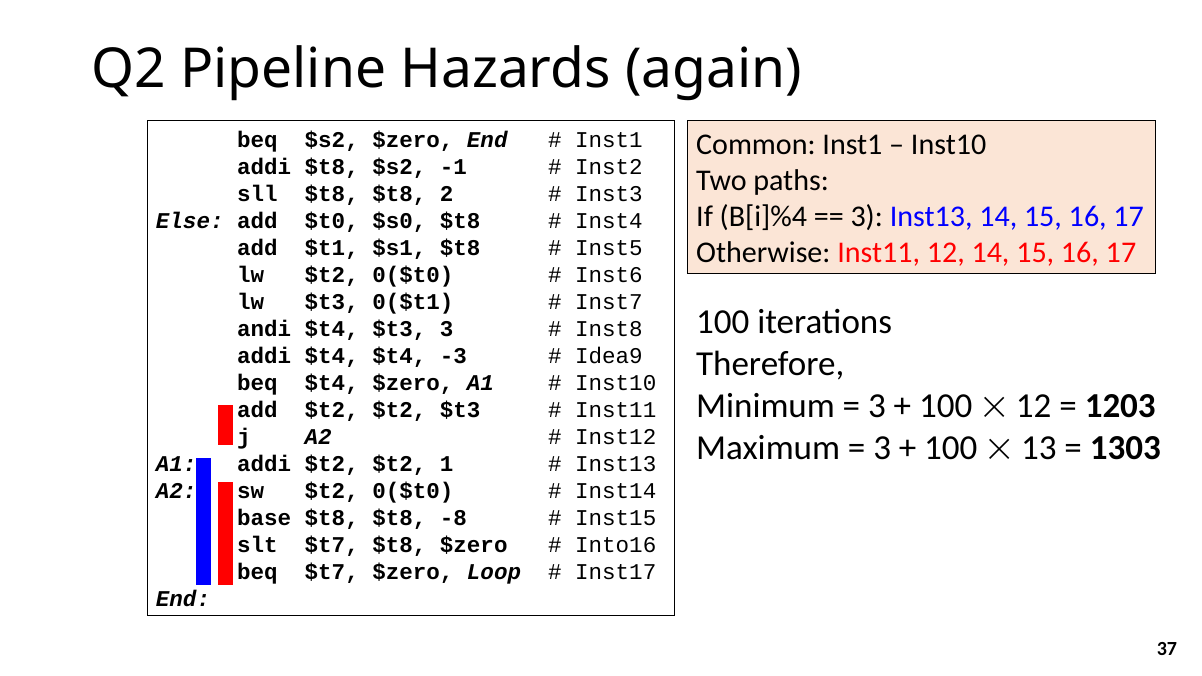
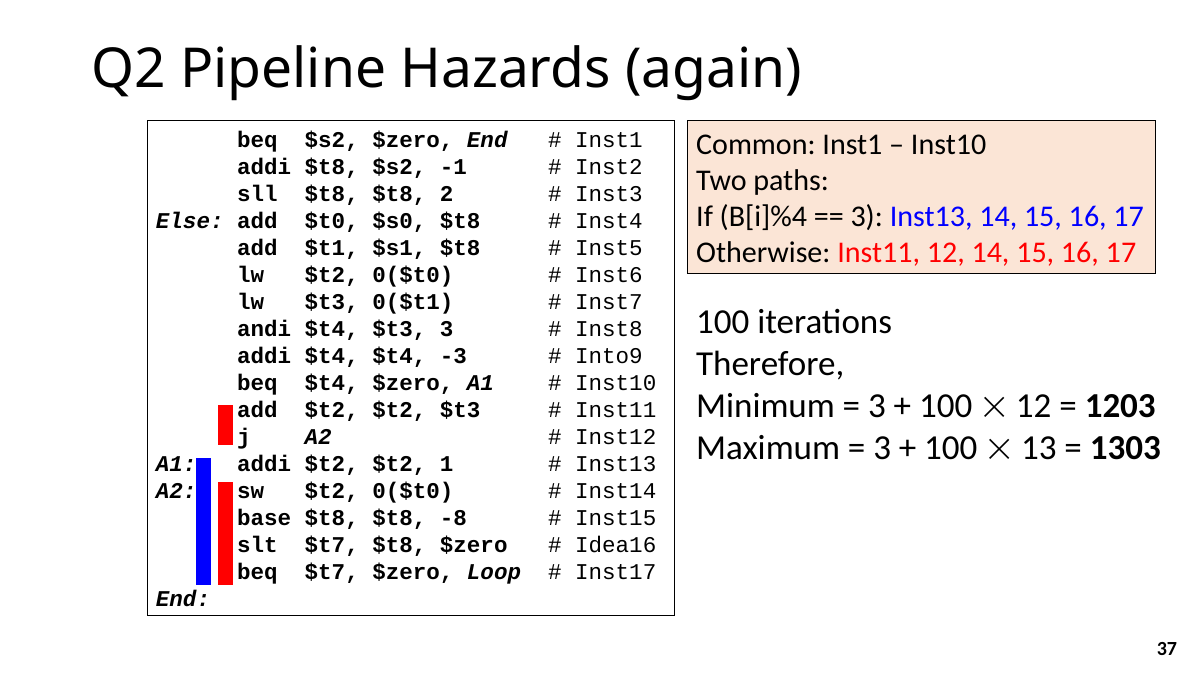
Idea9: Idea9 -> Into9 (609, 356)
Into16: Into16 -> Idea16 (616, 545)
